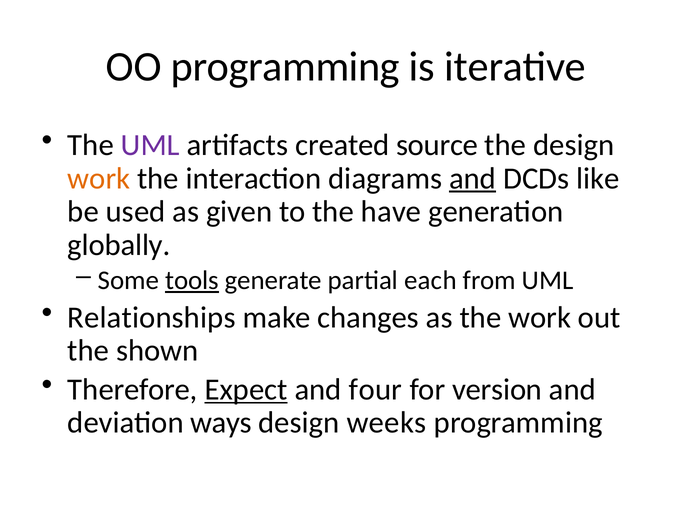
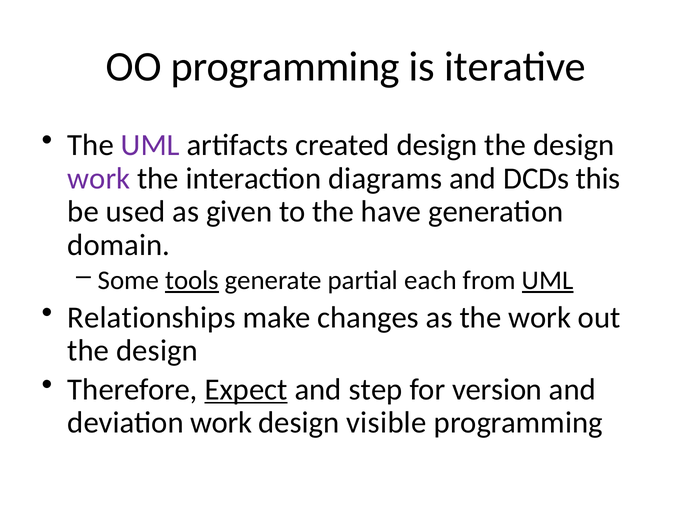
created source: source -> design (437, 145)
work colour: orange -> purple (99, 178)
and underline: present -> none (473, 178)
like: like -> this (598, 178)
globally: globally -> domain (119, 245)
UML underline: none -> present (548, 280)
shown: shown -> design (157, 351)
four: four -> step (376, 390)
deviation ways: ways -> work (221, 423)
weeks: weeks -> visible (386, 423)
